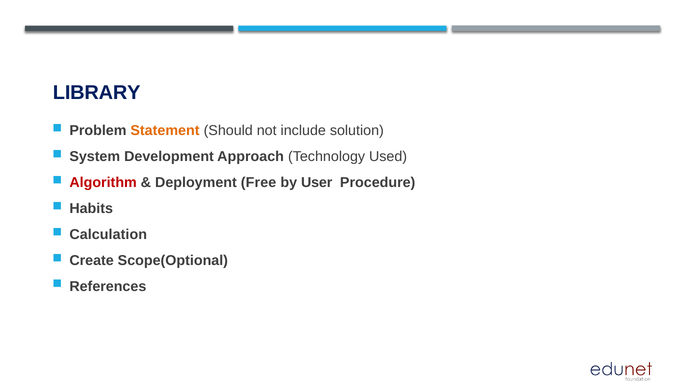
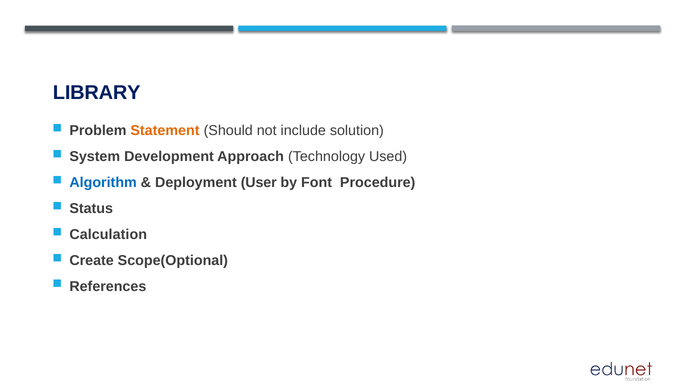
Algorithm colour: red -> blue (103, 183)
Free: Free -> User (259, 183)
User: User -> Font (317, 183)
Habits: Habits -> Status (91, 209)
